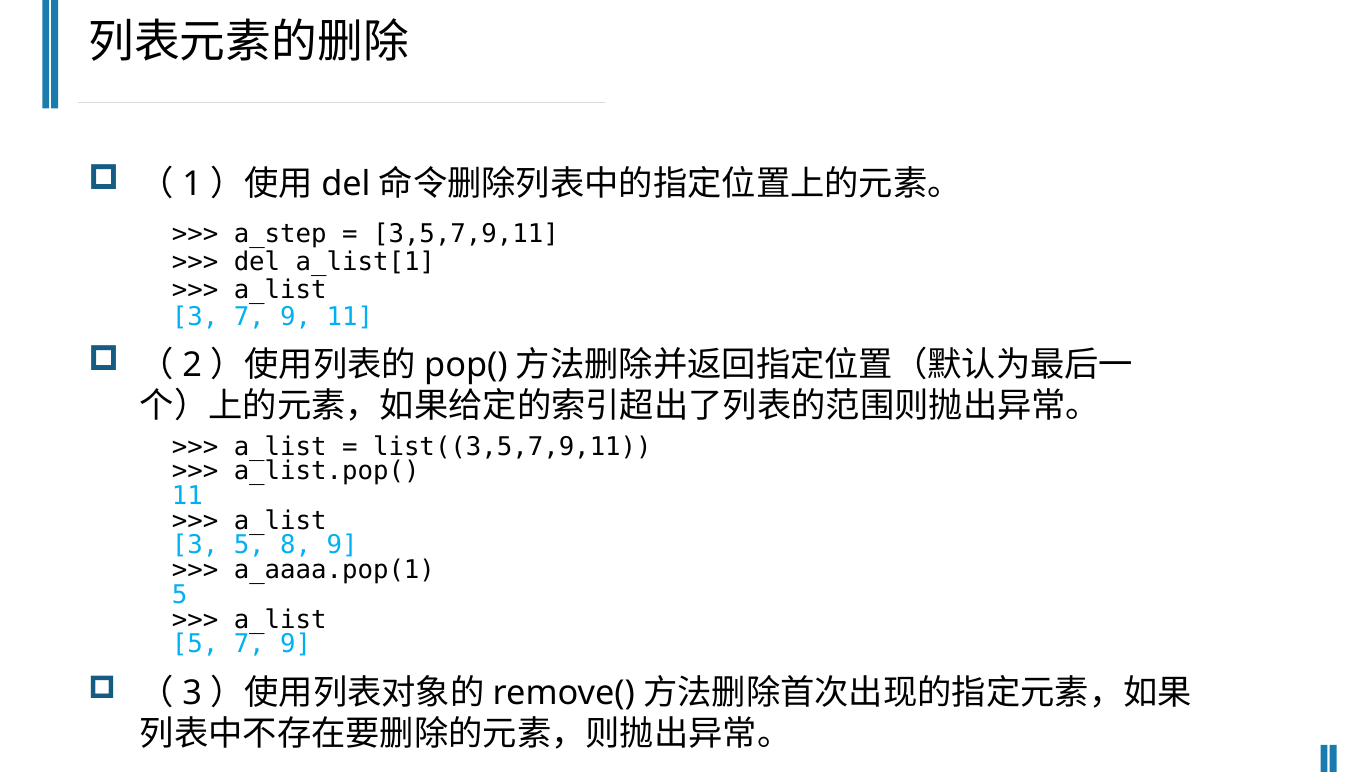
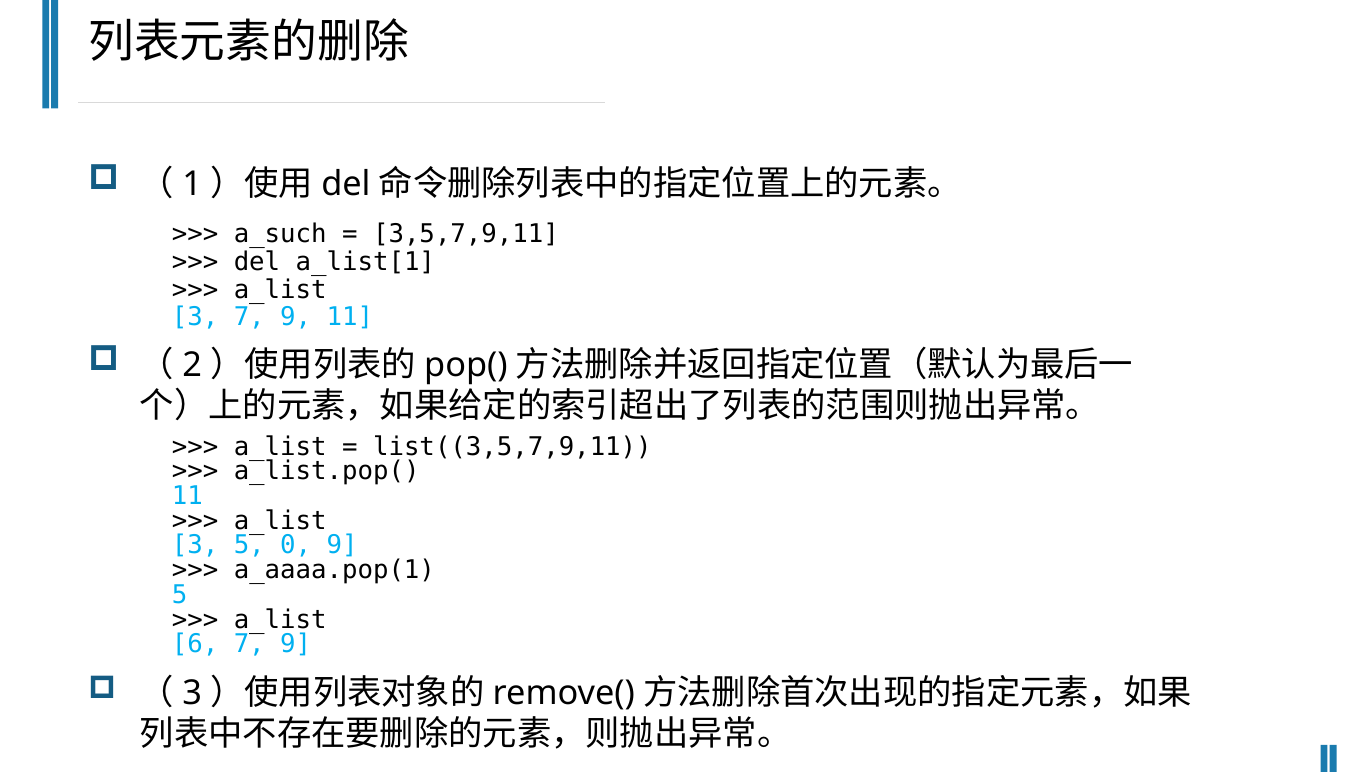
a_step: a_step -> a_such (280, 234)
8: 8 -> 0 (296, 545)
5: 5 -> 6 (195, 644)
